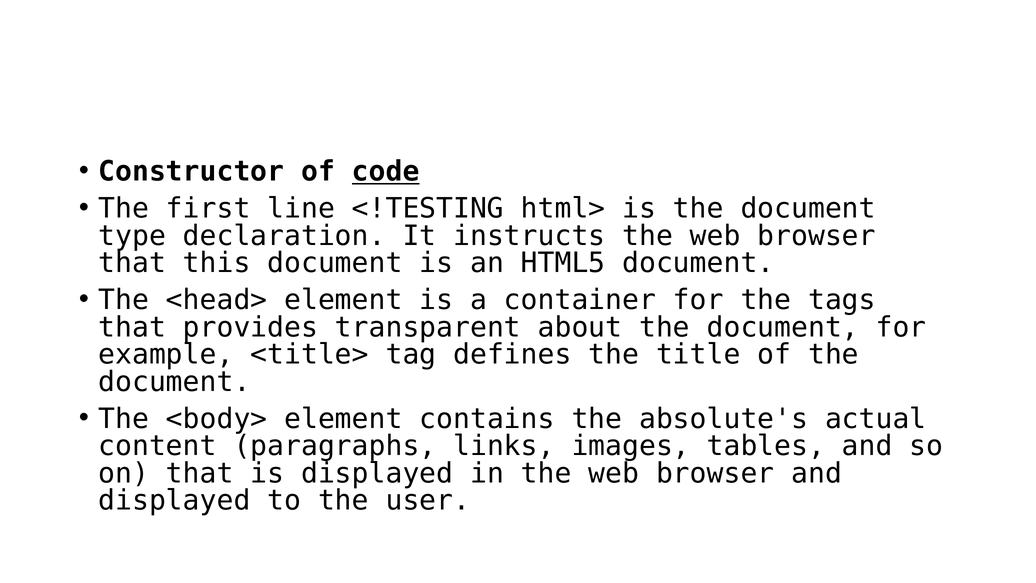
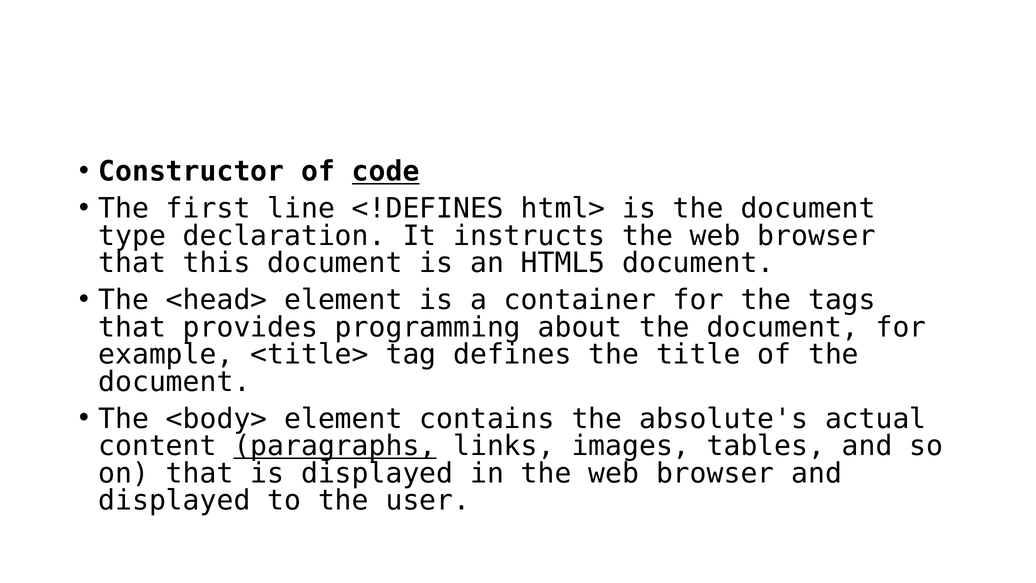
<!TESTING: <!TESTING -> <!DEFINES (428, 209)
transparent: transparent -> programming (428, 327)
paragraphs underline: none -> present (335, 446)
